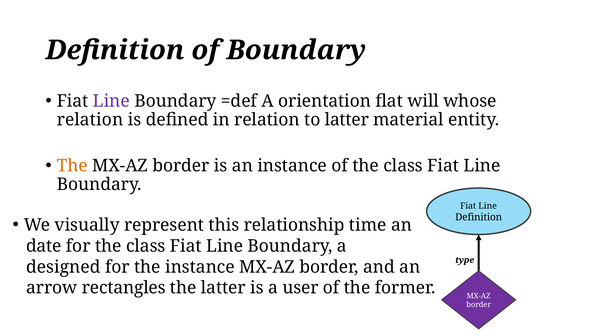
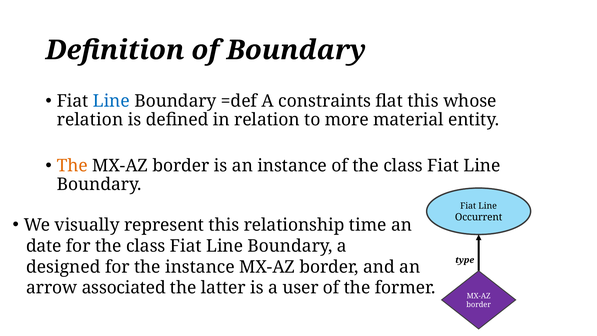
Line colour: purple -> blue (111, 101)
orientation: orientation -> constraints (325, 101)
flat will: will -> this (423, 101)
to latter: latter -> more (347, 120)
Definition: Definition -> Occurrent (479, 217)
rectangles: rectangles -> associated (124, 288)
